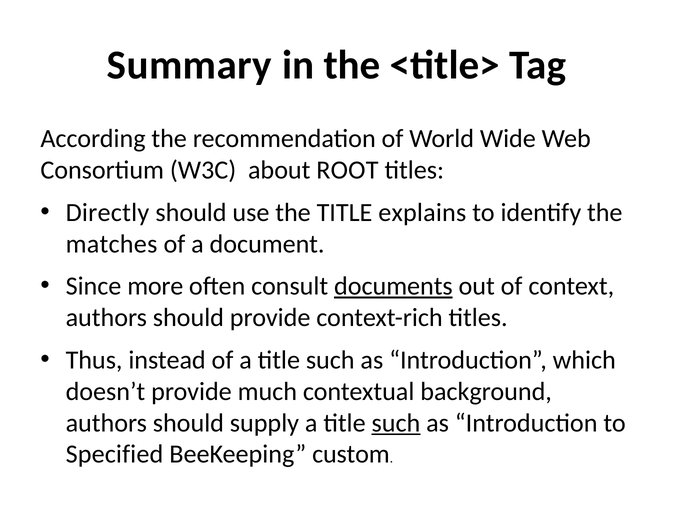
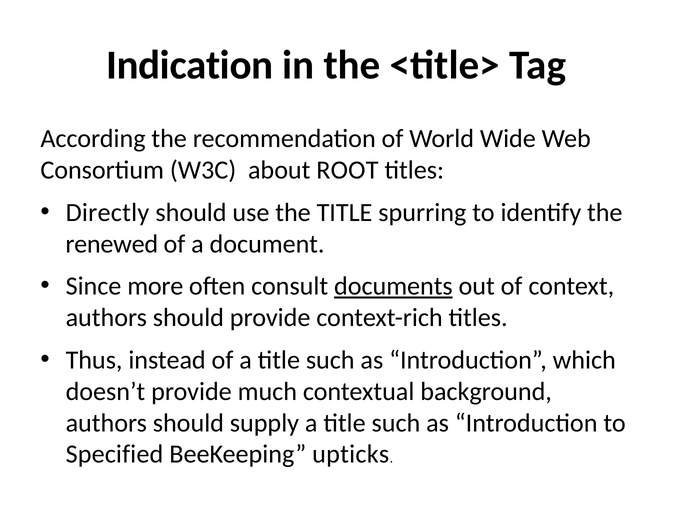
Summary: Summary -> Indication (190, 65)
explains: explains -> spurring (422, 212)
matches: matches -> renewed (112, 244)
such underline: present -> none (396, 423)
custom: custom -> upticks (351, 454)
